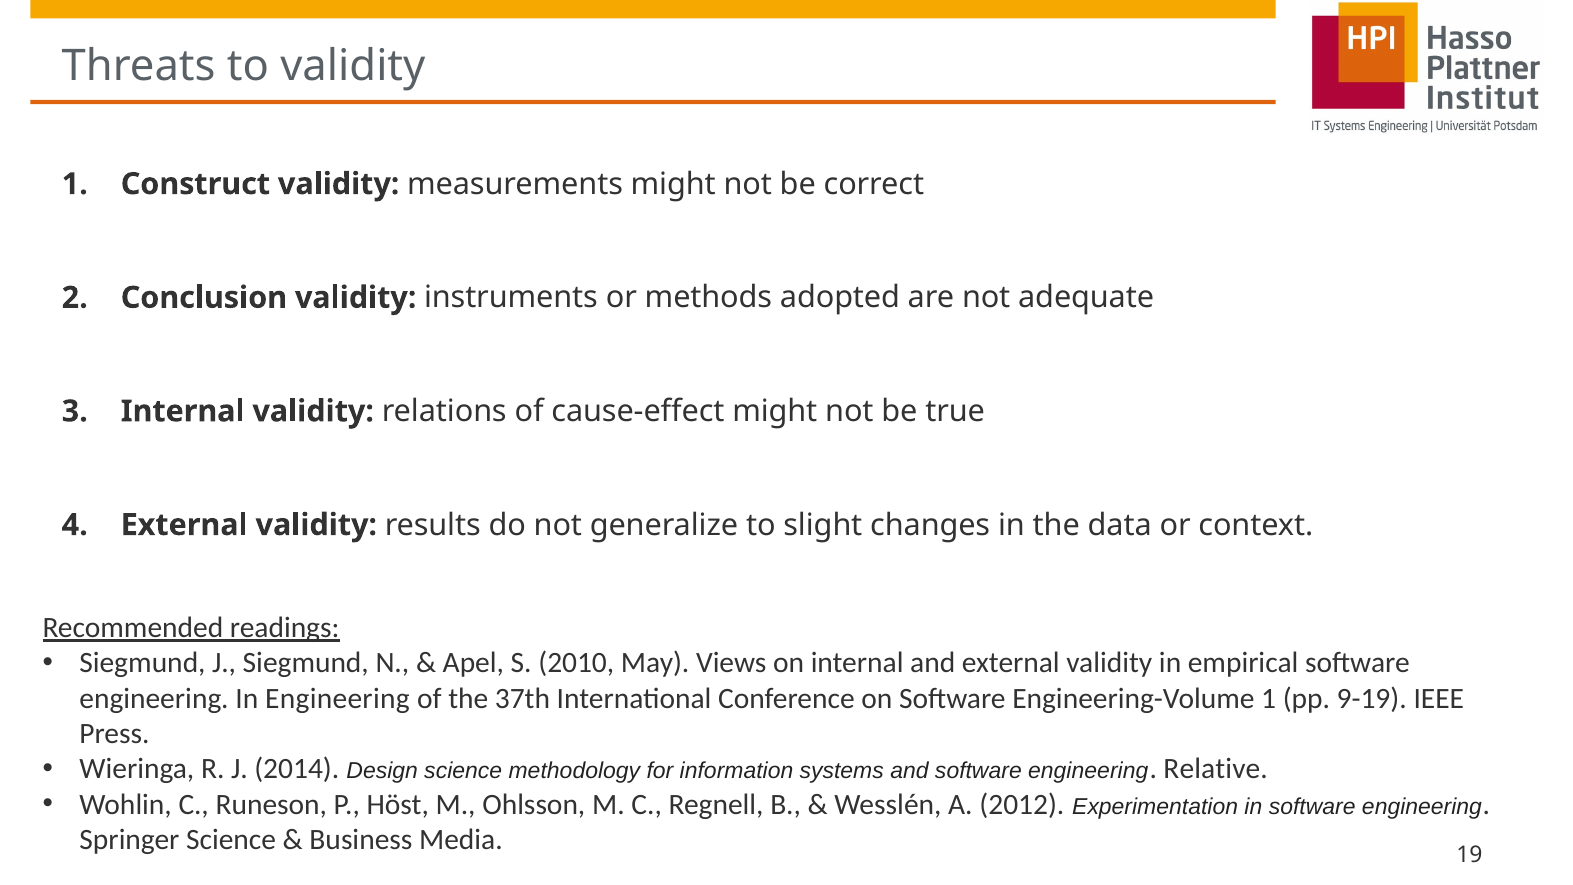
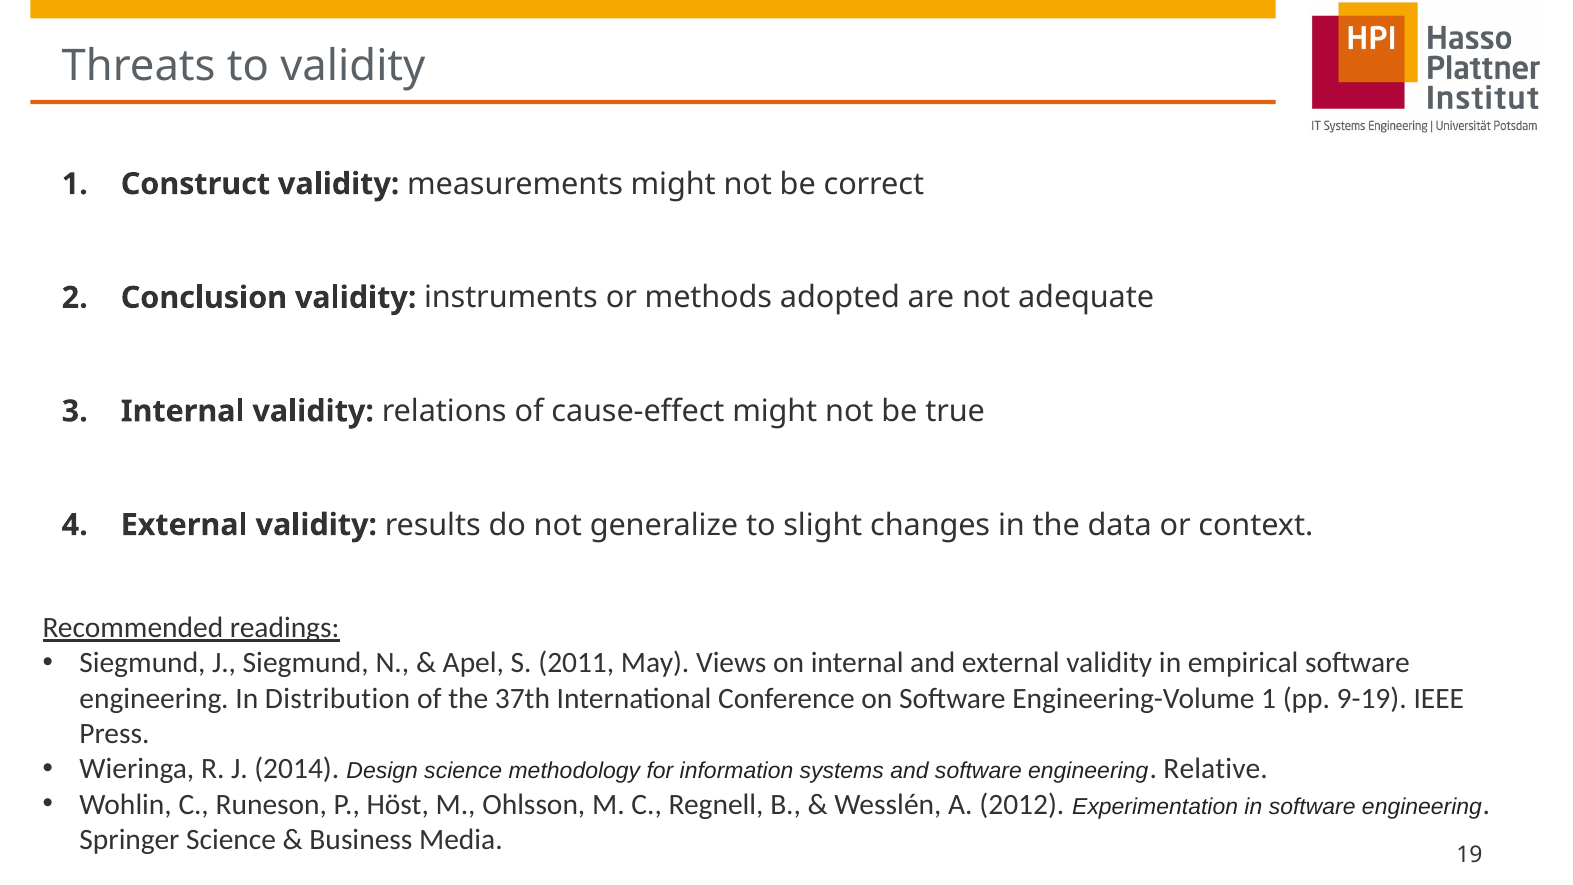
2010: 2010 -> 2011 (576, 663)
In Engineering: Engineering -> Distribution (337, 698)
